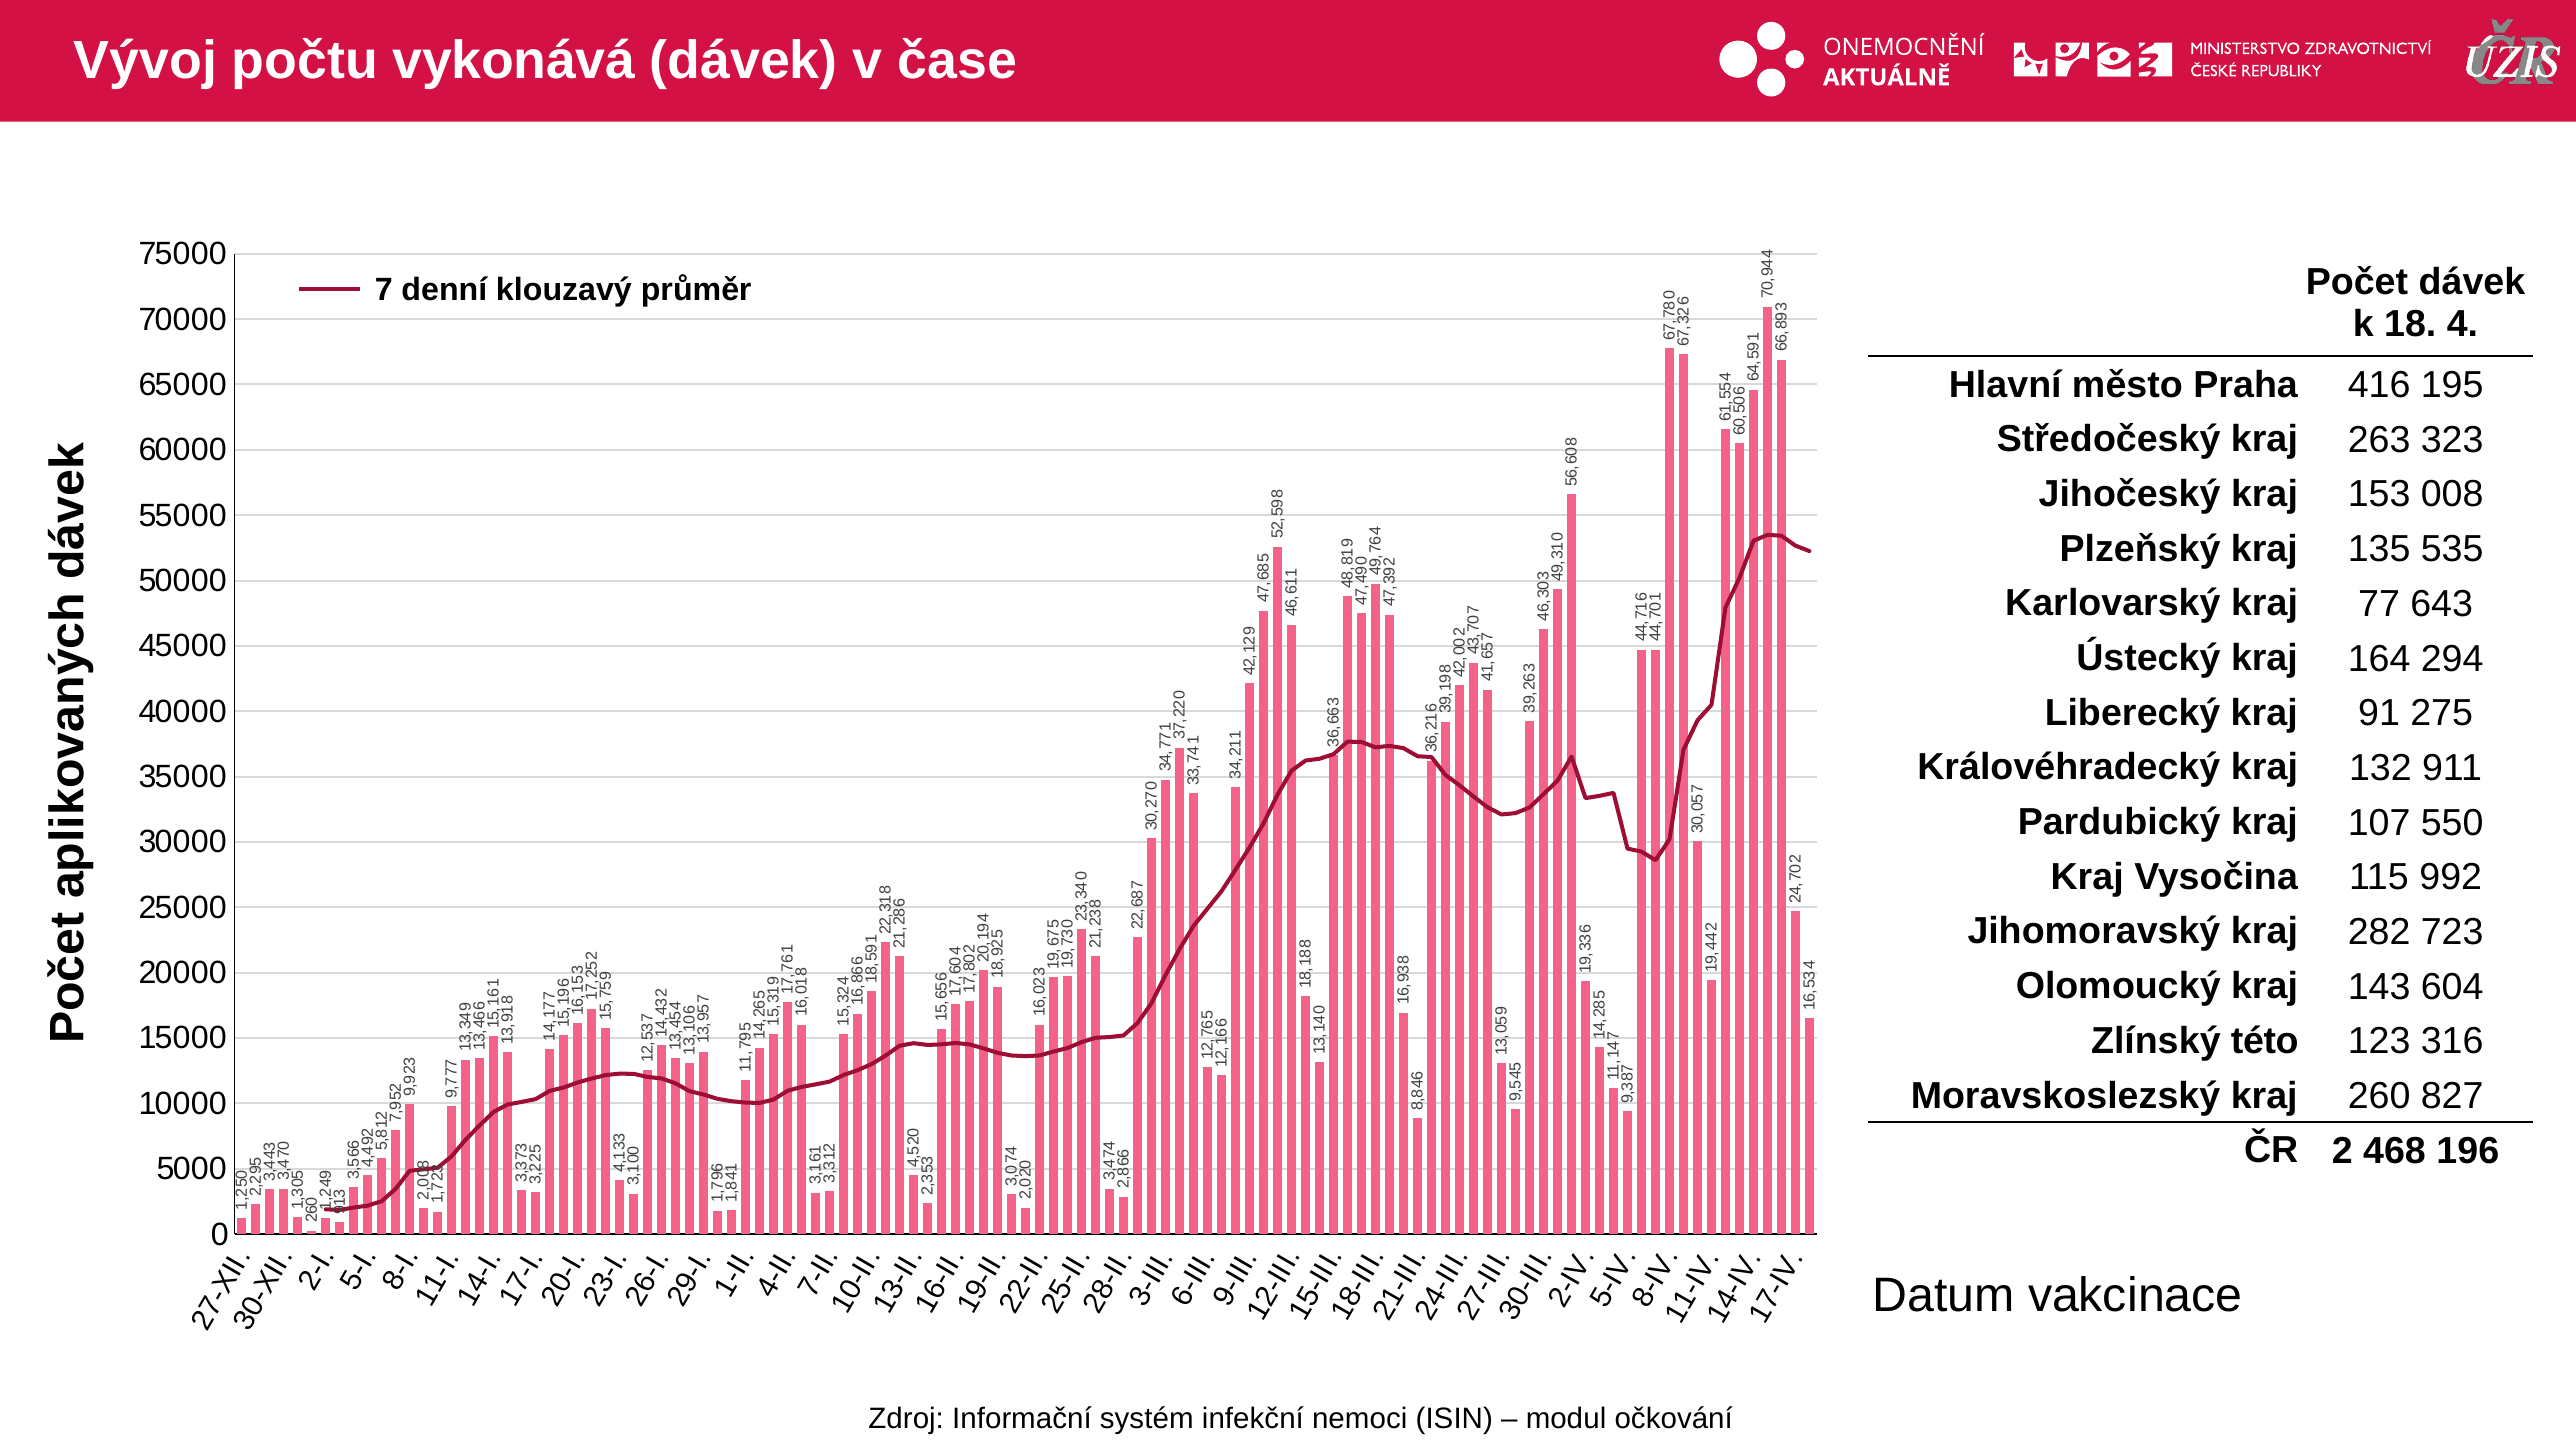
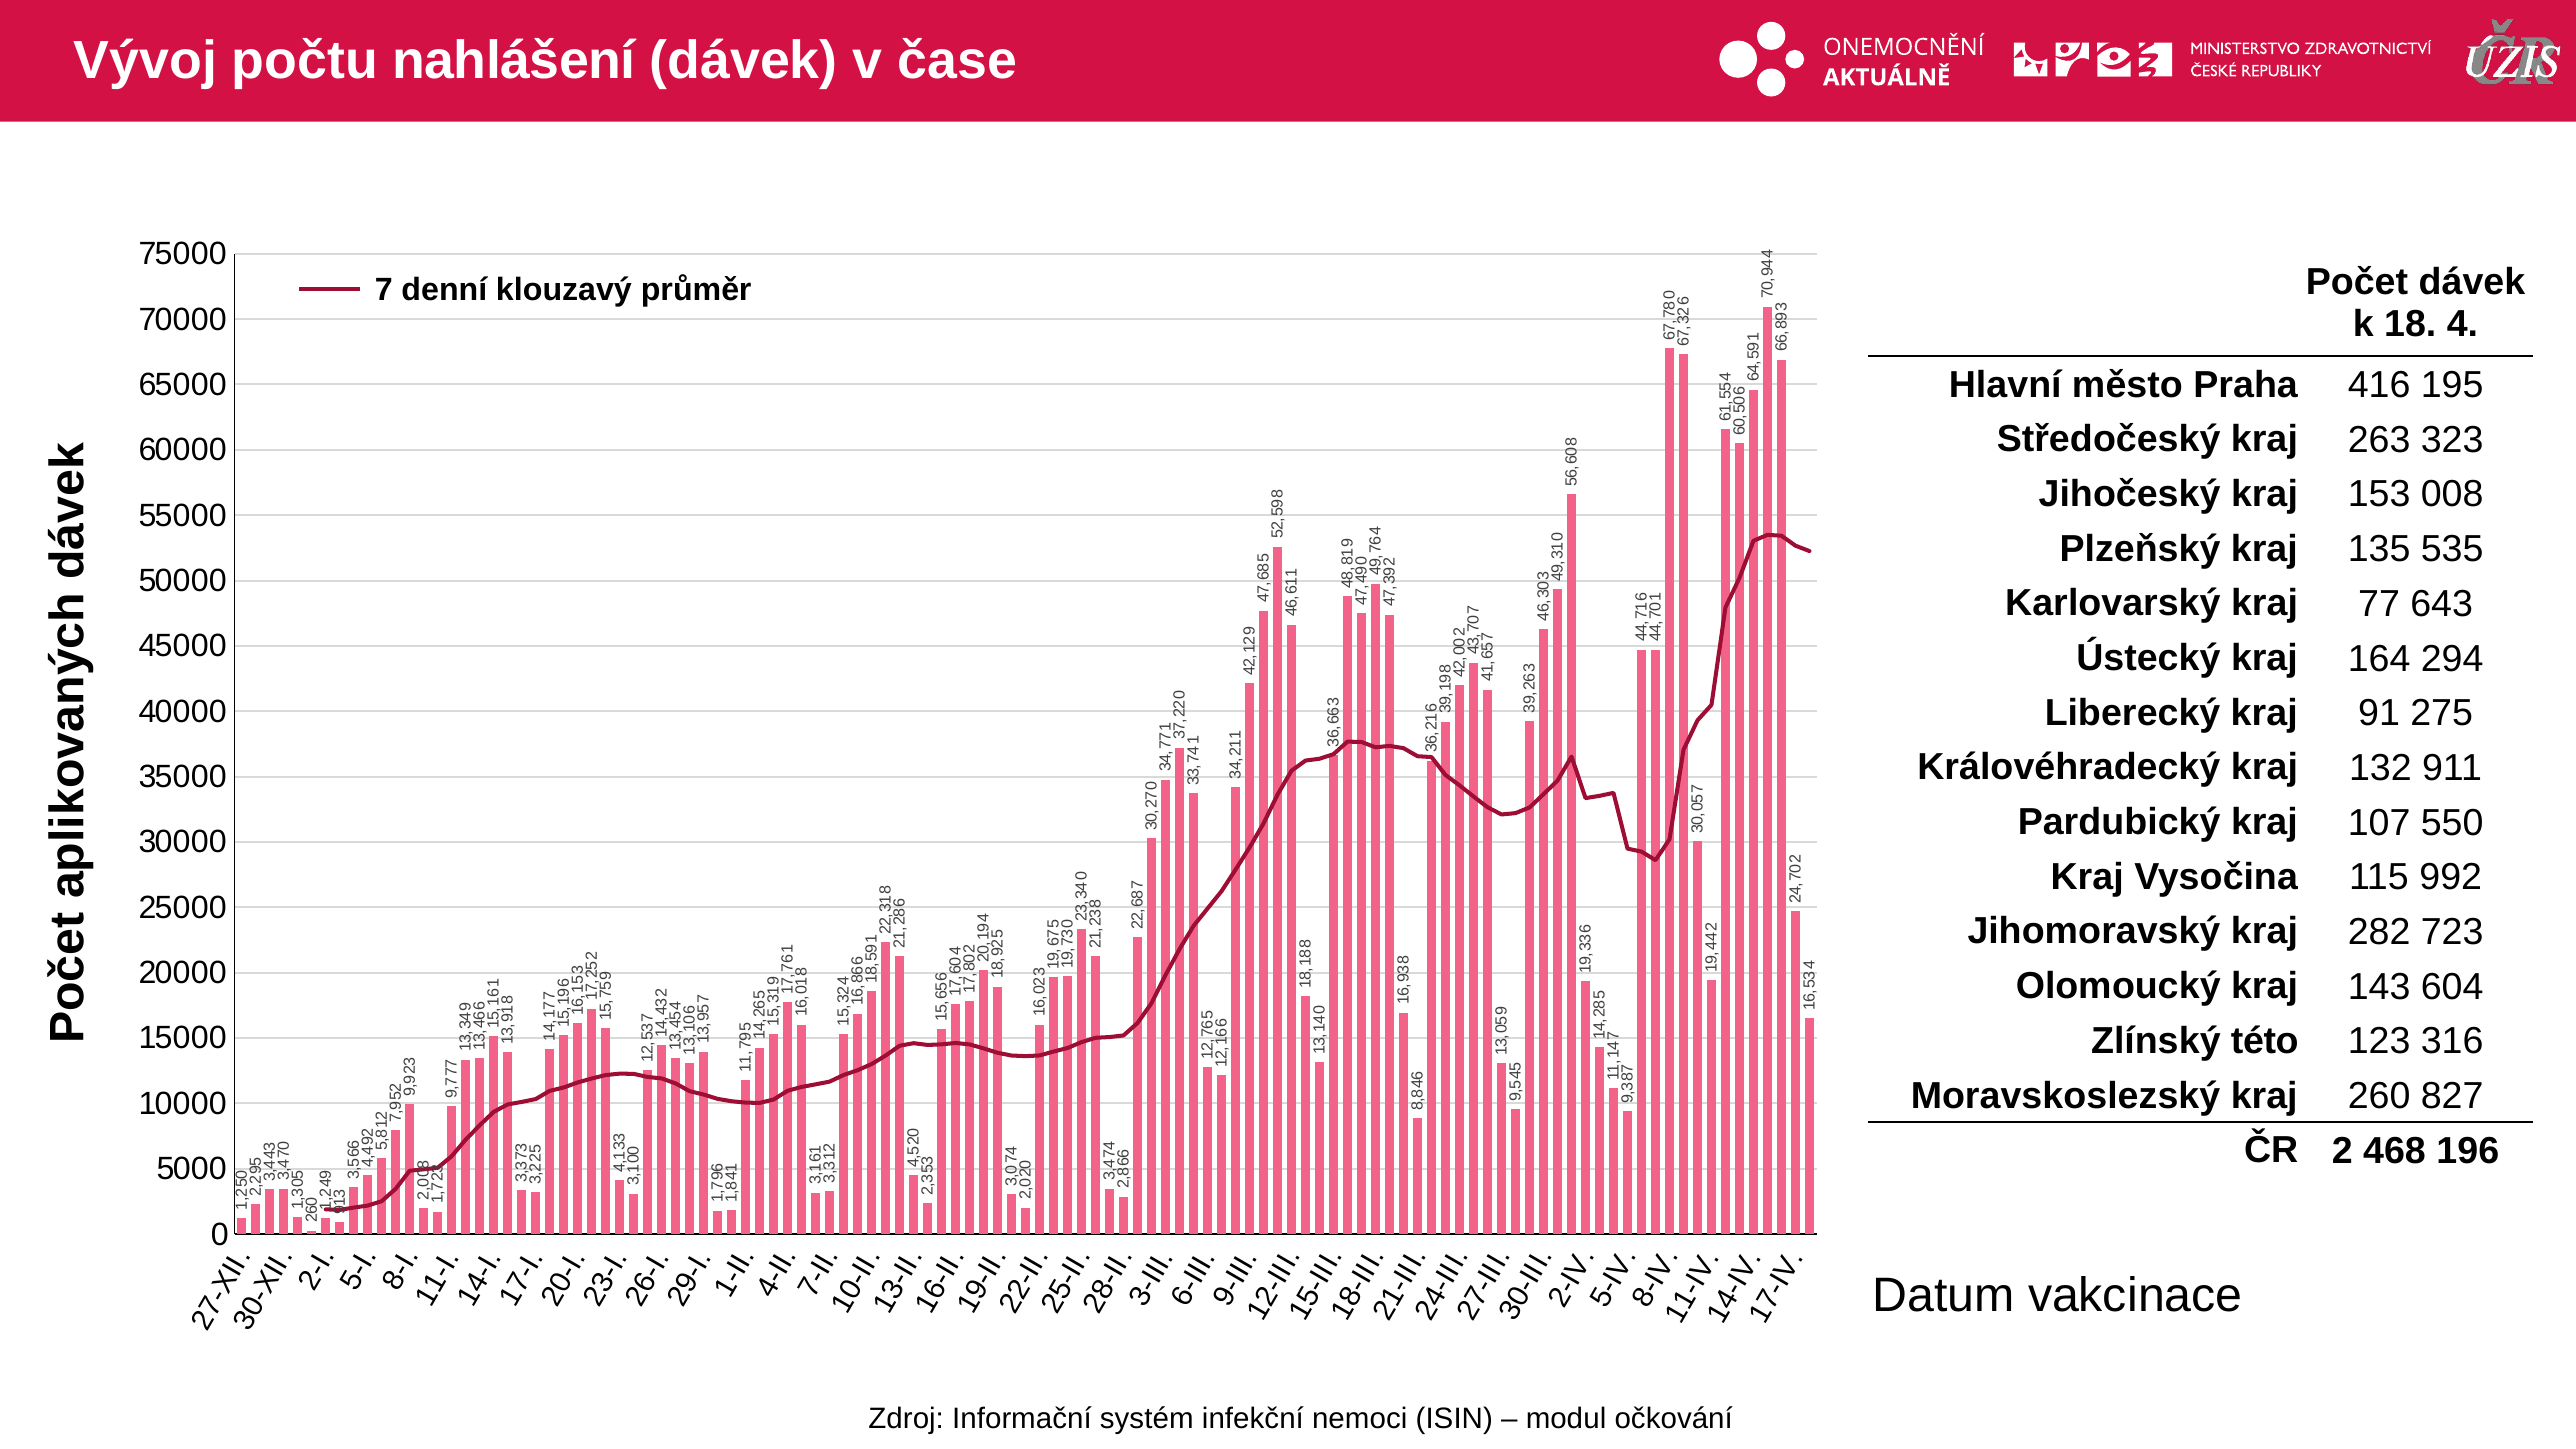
vykonává: vykonává -> nahlášení (514, 60)
